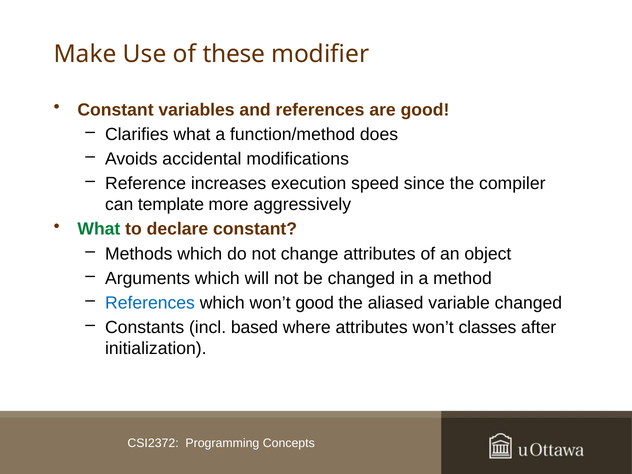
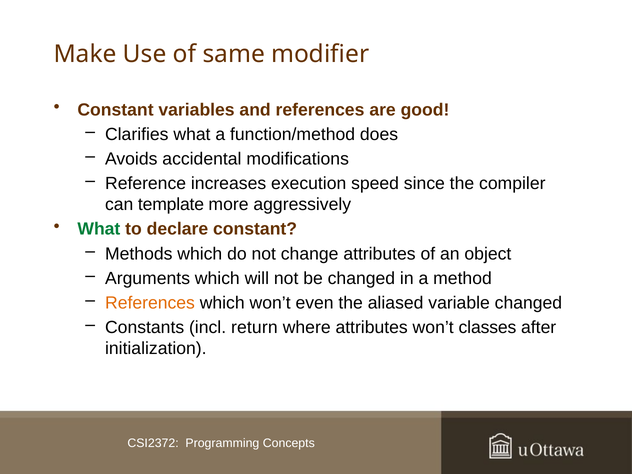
these: these -> same (234, 54)
References colour: blue -> orange (150, 303)
won’t good: good -> even (315, 303)
based: based -> return (254, 327)
